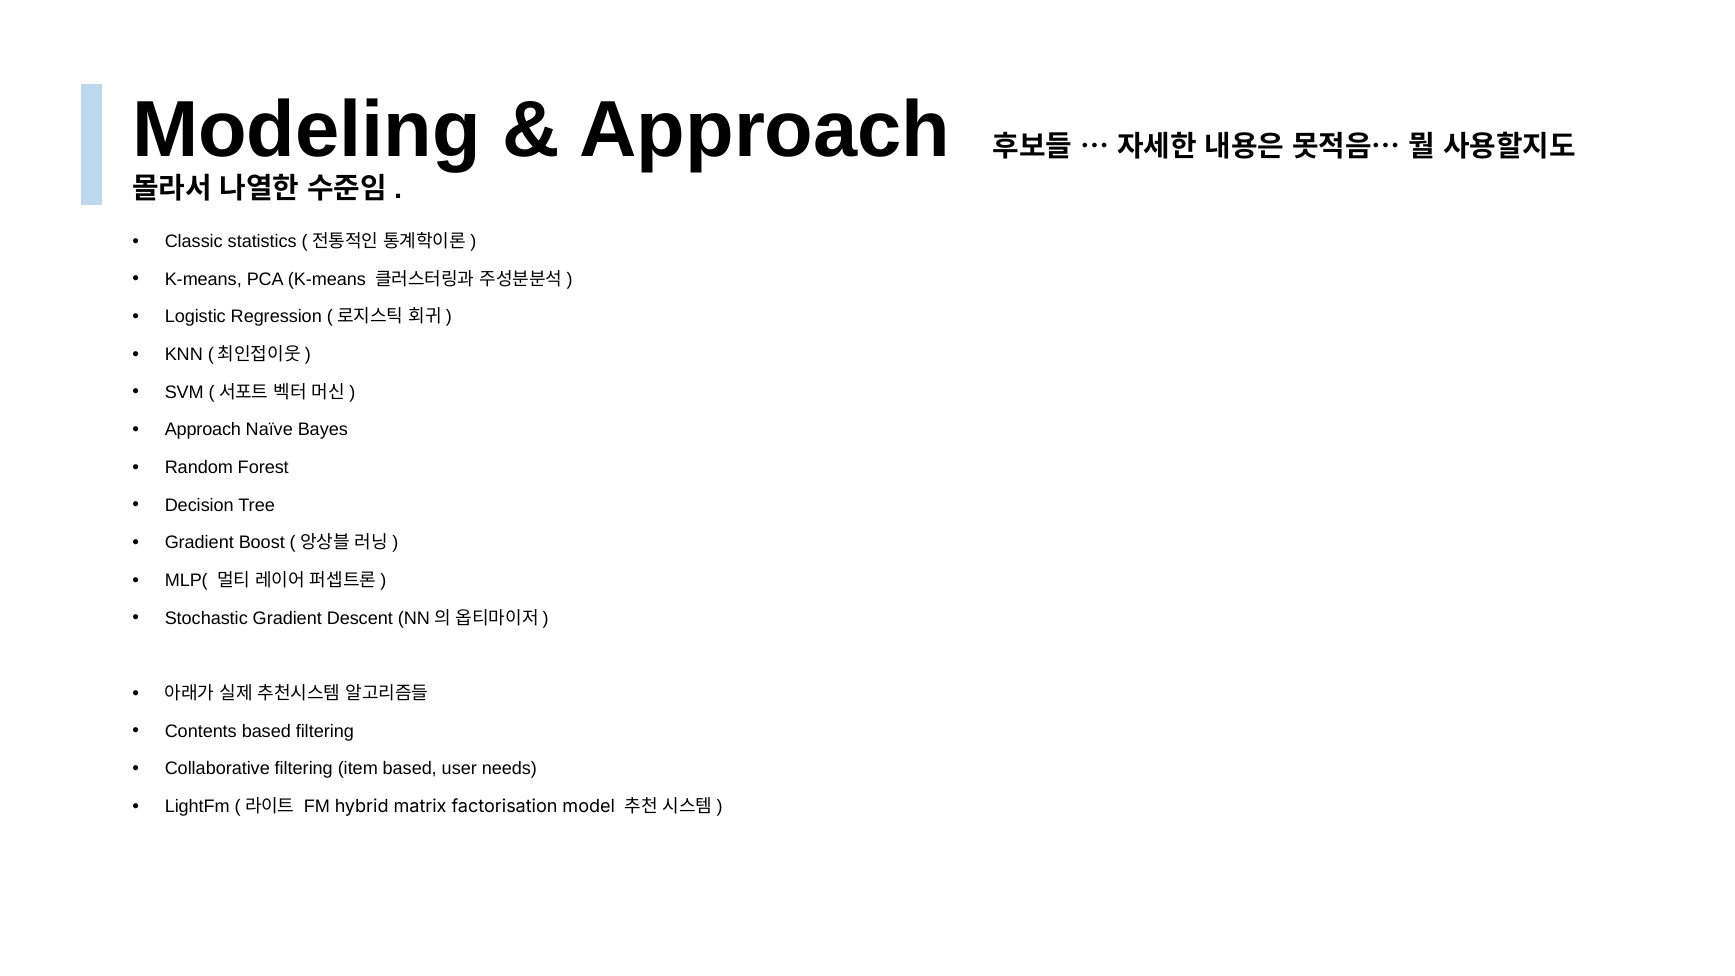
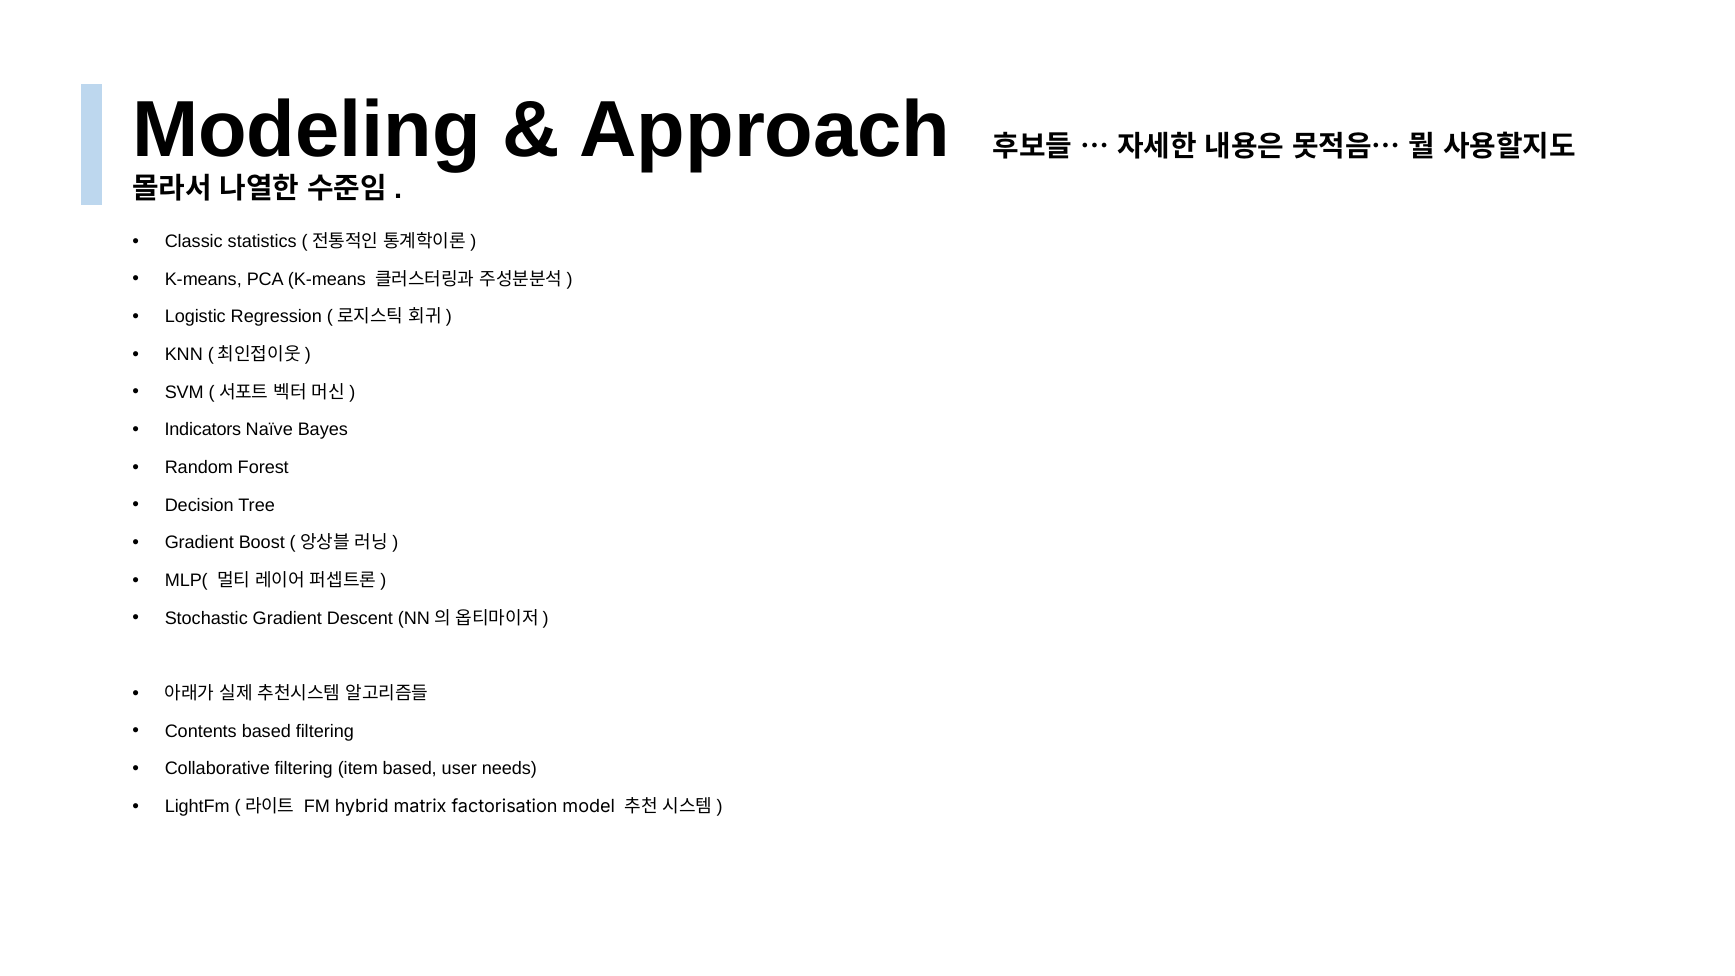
Approach: Approach -> Indicators (203, 430)
